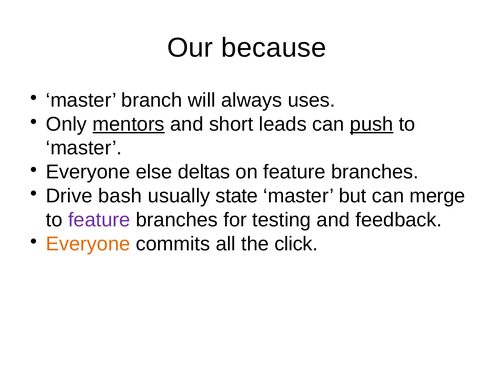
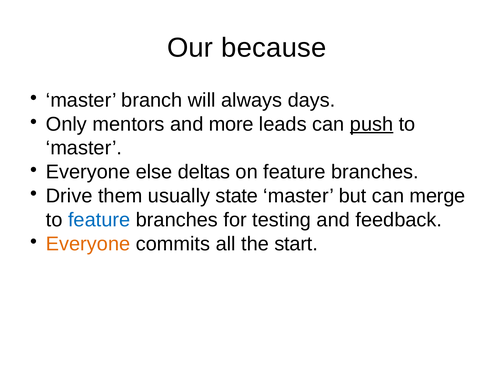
uses: uses -> days (312, 100)
mentors underline: present -> none (129, 124)
short: short -> more (231, 124)
bash: bash -> them (120, 196)
feature colour: purple -> blue (99, 220)
click: click -> start (296, 244)
